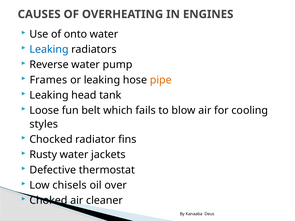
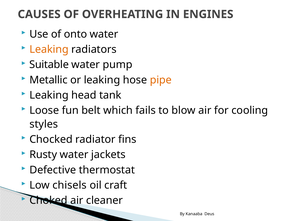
Leaking colour: blue -> orange (49, 49)
Reverse: Reverse -> Suitable (49, 65)
Frames: Frames -> Metallic (49, 80)
over: over -> craft (116, 185)
